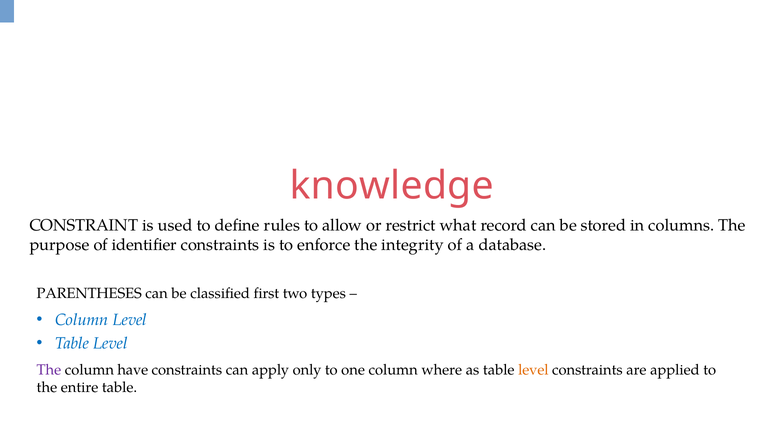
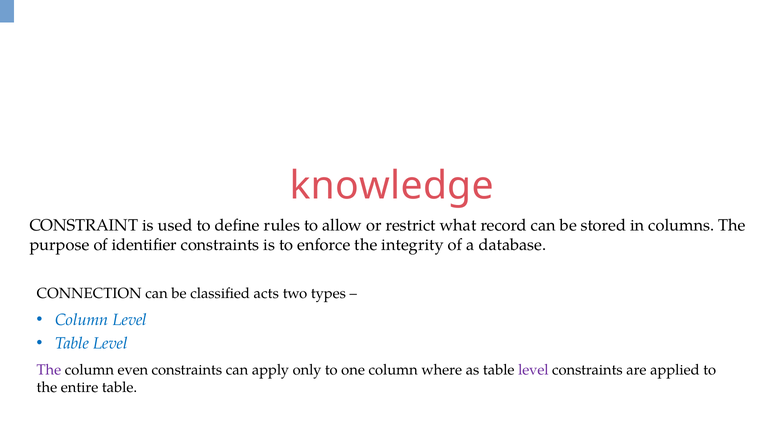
PARENTHESES: PARENTHESES -> CONNECTION (89, 293)
first: first -> acts (266, 293)
have: have -> even (133, 370)
level colour: orange -> purple (533, 370)
